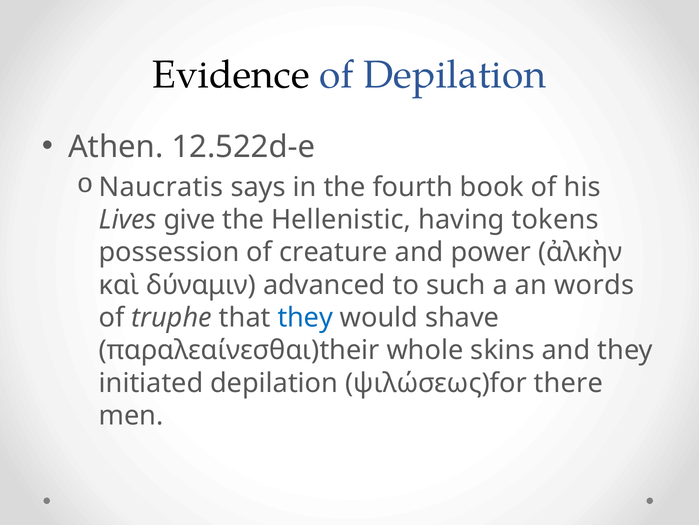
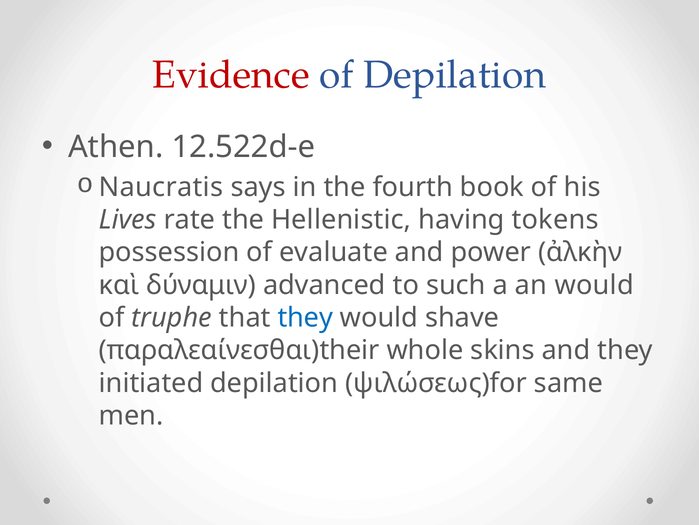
Evidence colour: black -> red (231, 75)
give: give -> rate (189, 219)
creature: creature -> evaluate (333, 252)
an words: words -> would (594, 285)
there: there -> same (569, 383)
